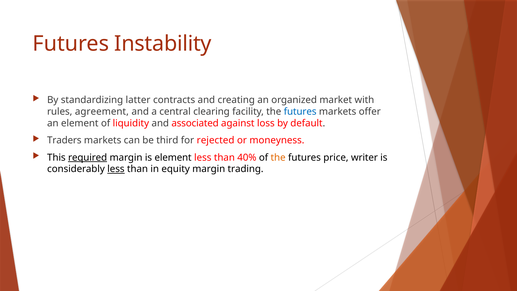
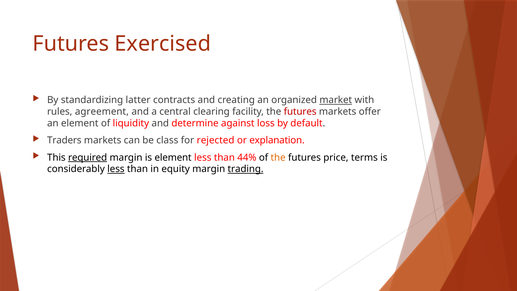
Instability: Instability -> Exercised (163, 44)
market underline: none -> present (336, 100)
futures colour: blue -> red (300, 112)
associated: associated -> determine (195, 123)
third: third -> class (167, 140)
moneyness: moneyness -> explanation (277, 140)
40%: 40% -> 44% (247, 157)
writer: writer -> terms (364, 157)
trading underline: none -> present (246, 169)
